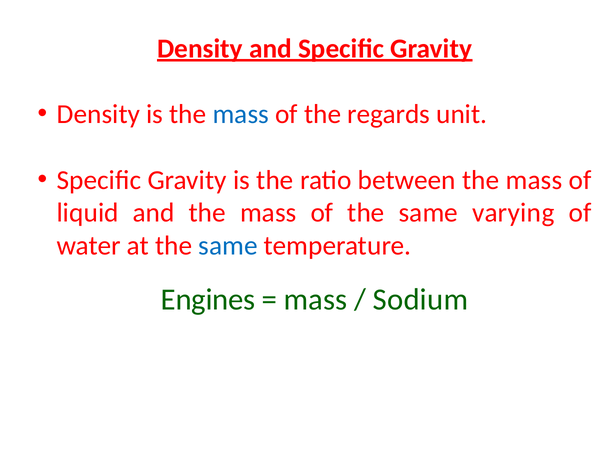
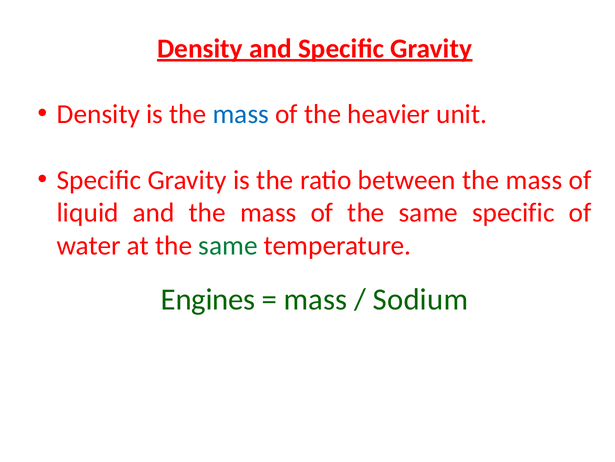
regards: regards -> heavier (389, 114)
same varying: varying -> specific (513, 213)
same colour: blue -> green (228, 245)
